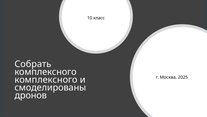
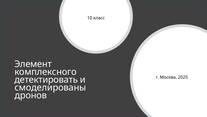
Собрать: Собрать -> Элемент (33, 64)
комплексного: комплексного -> детектировать (46, 79)
